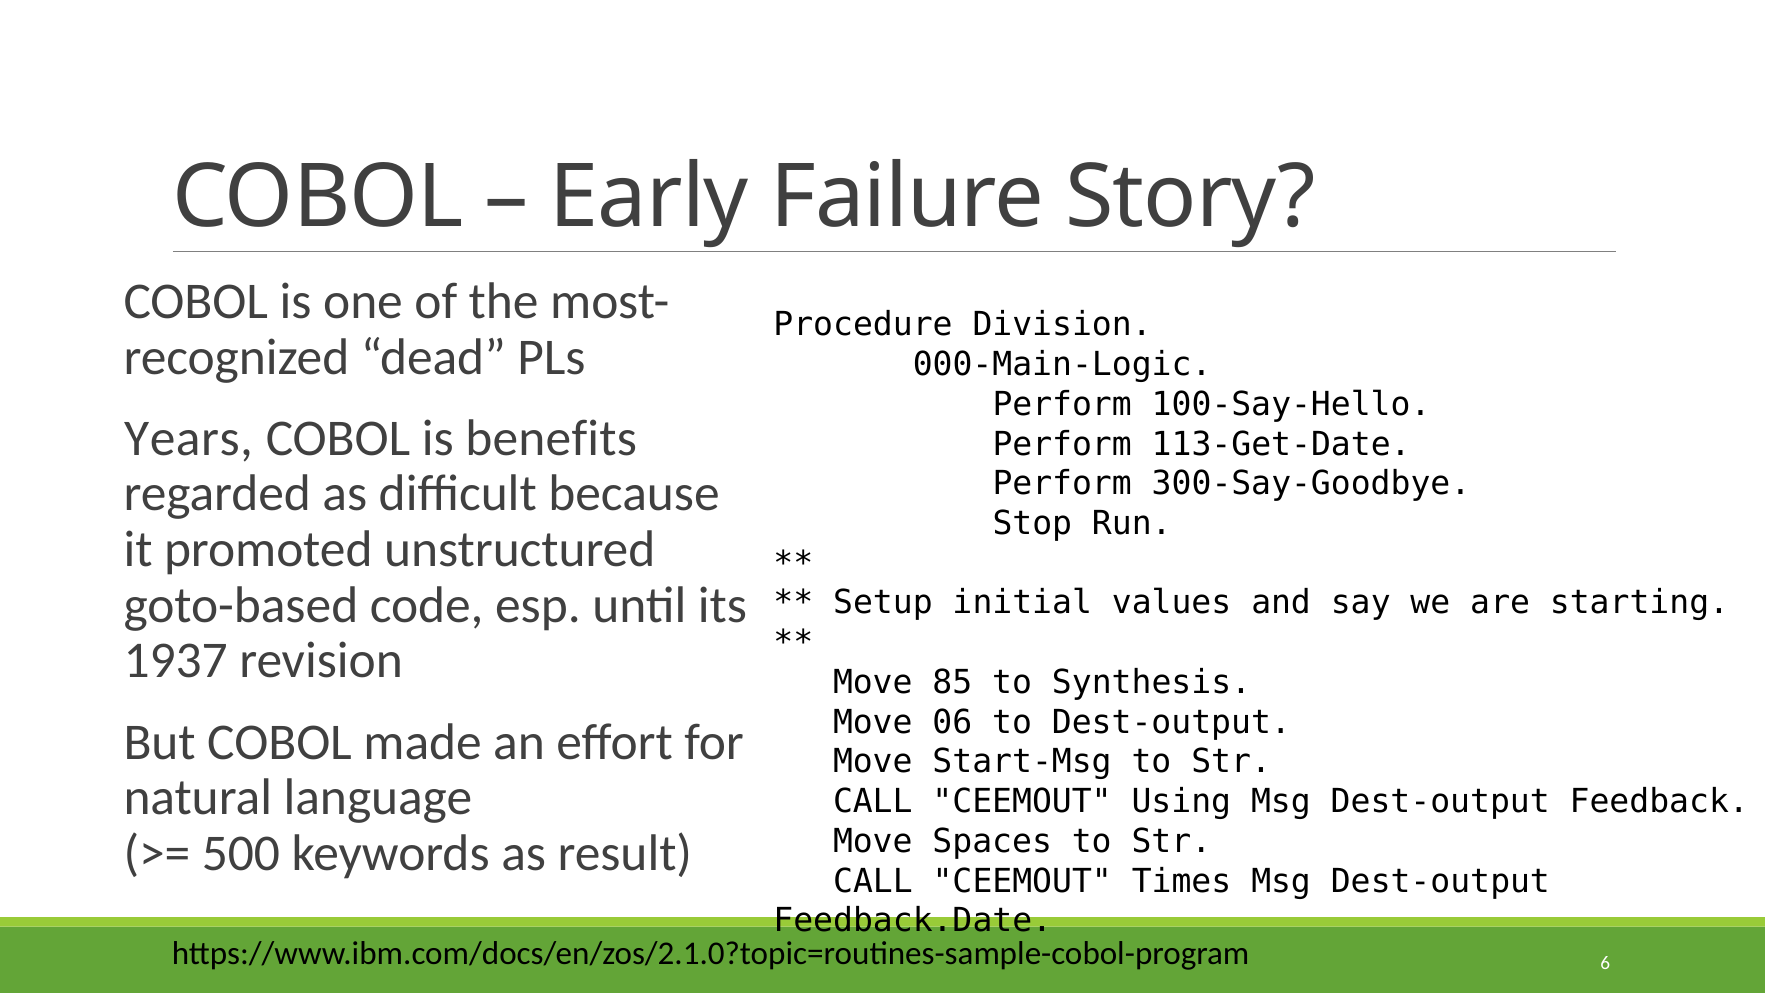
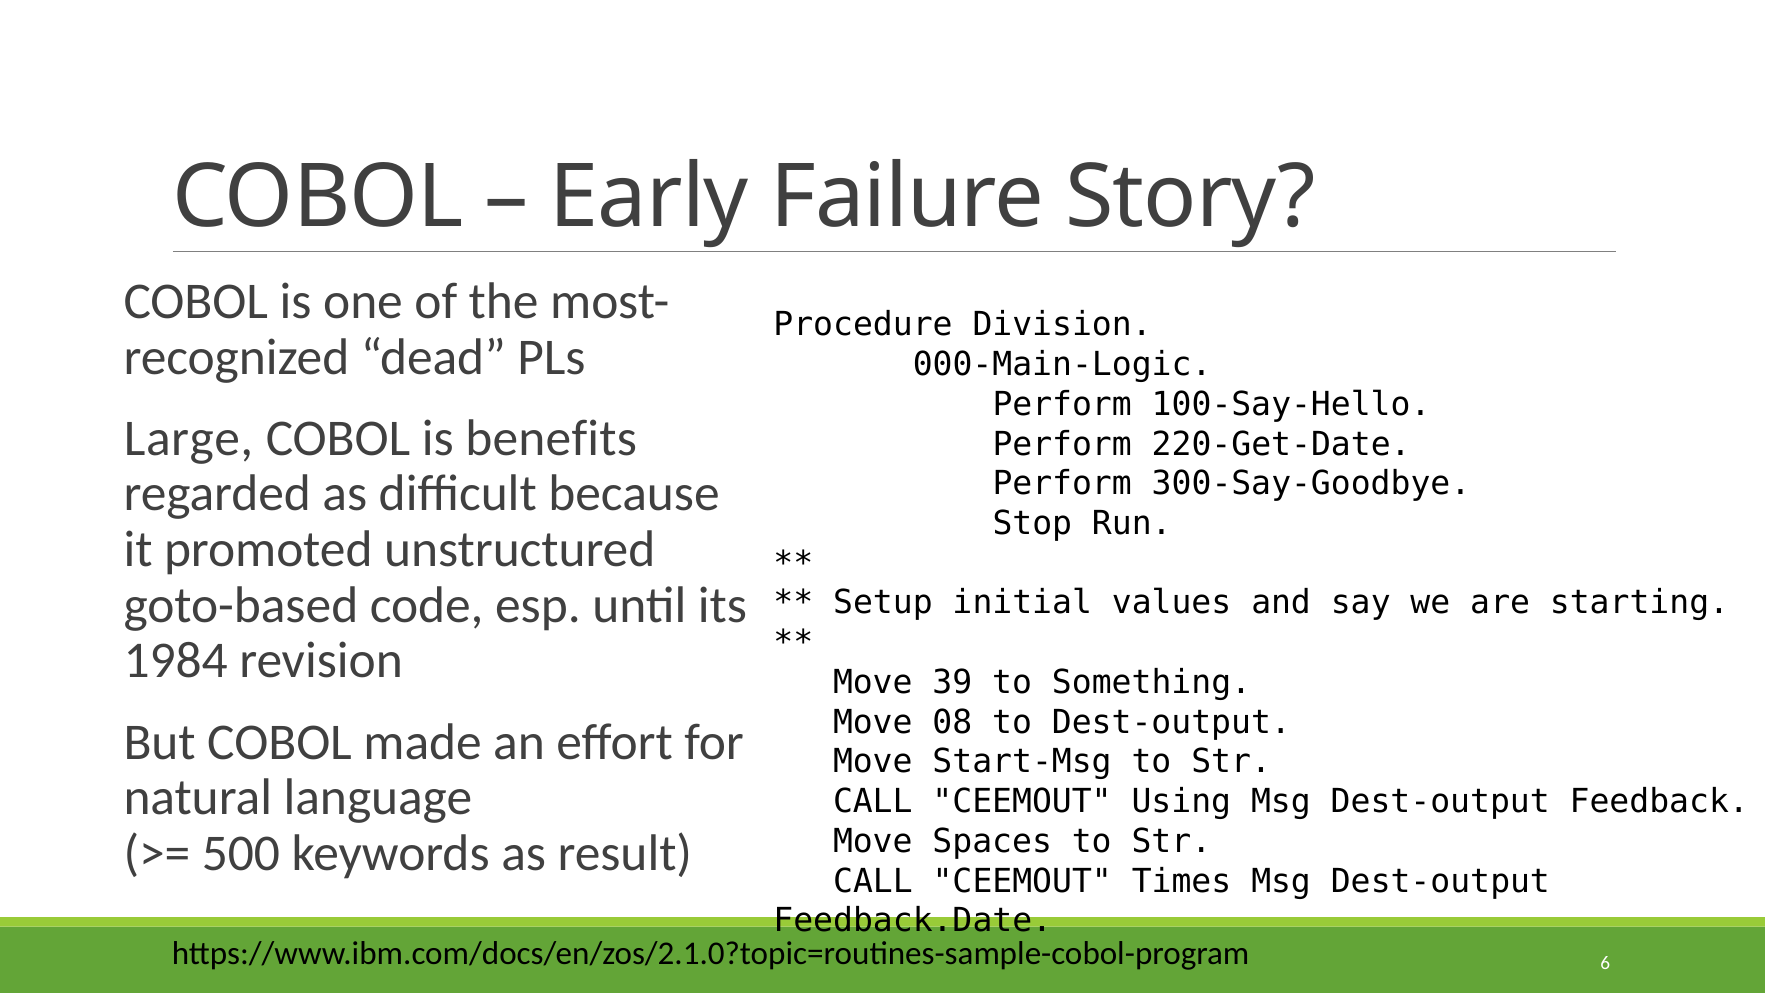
Years: Years -> Large (189, 438)
113-Get-Date: 113-Get-Date -> 220-Get-Date (1281, 444)
1937: 1937 -> 1984 (176, 661)
85: 85 -> 39 (952, 682)
Synthesis: Synthesis -> Something (1152, 682)
06: 06 -> 08 (952, 722)
